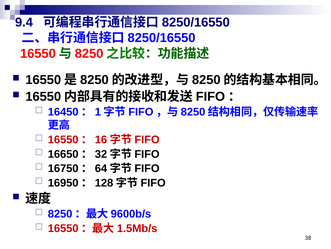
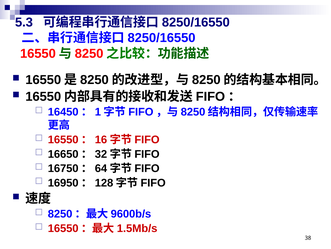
9.4: 9.4 -> 5.3 (24, 22)
